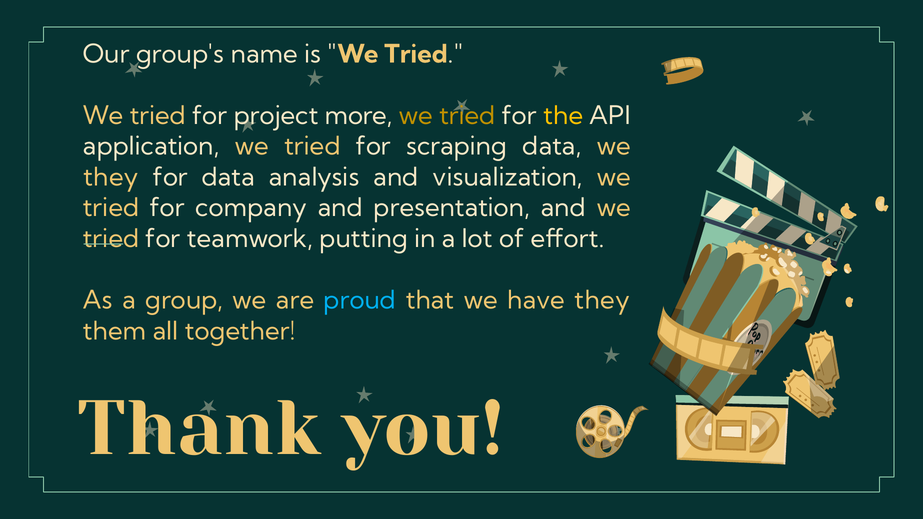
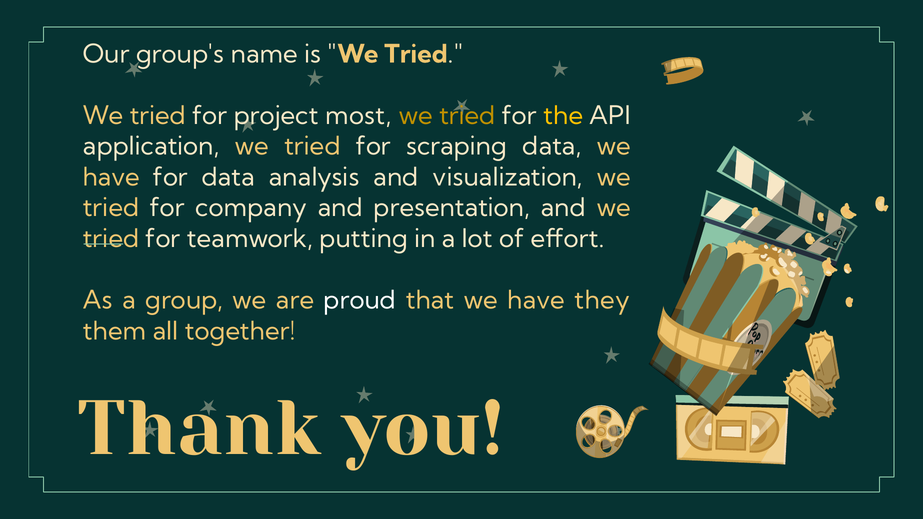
more: more -> most (359, 116)
they: they -> have (111, 177)
proud colour: light blue -> white (360, 300)
